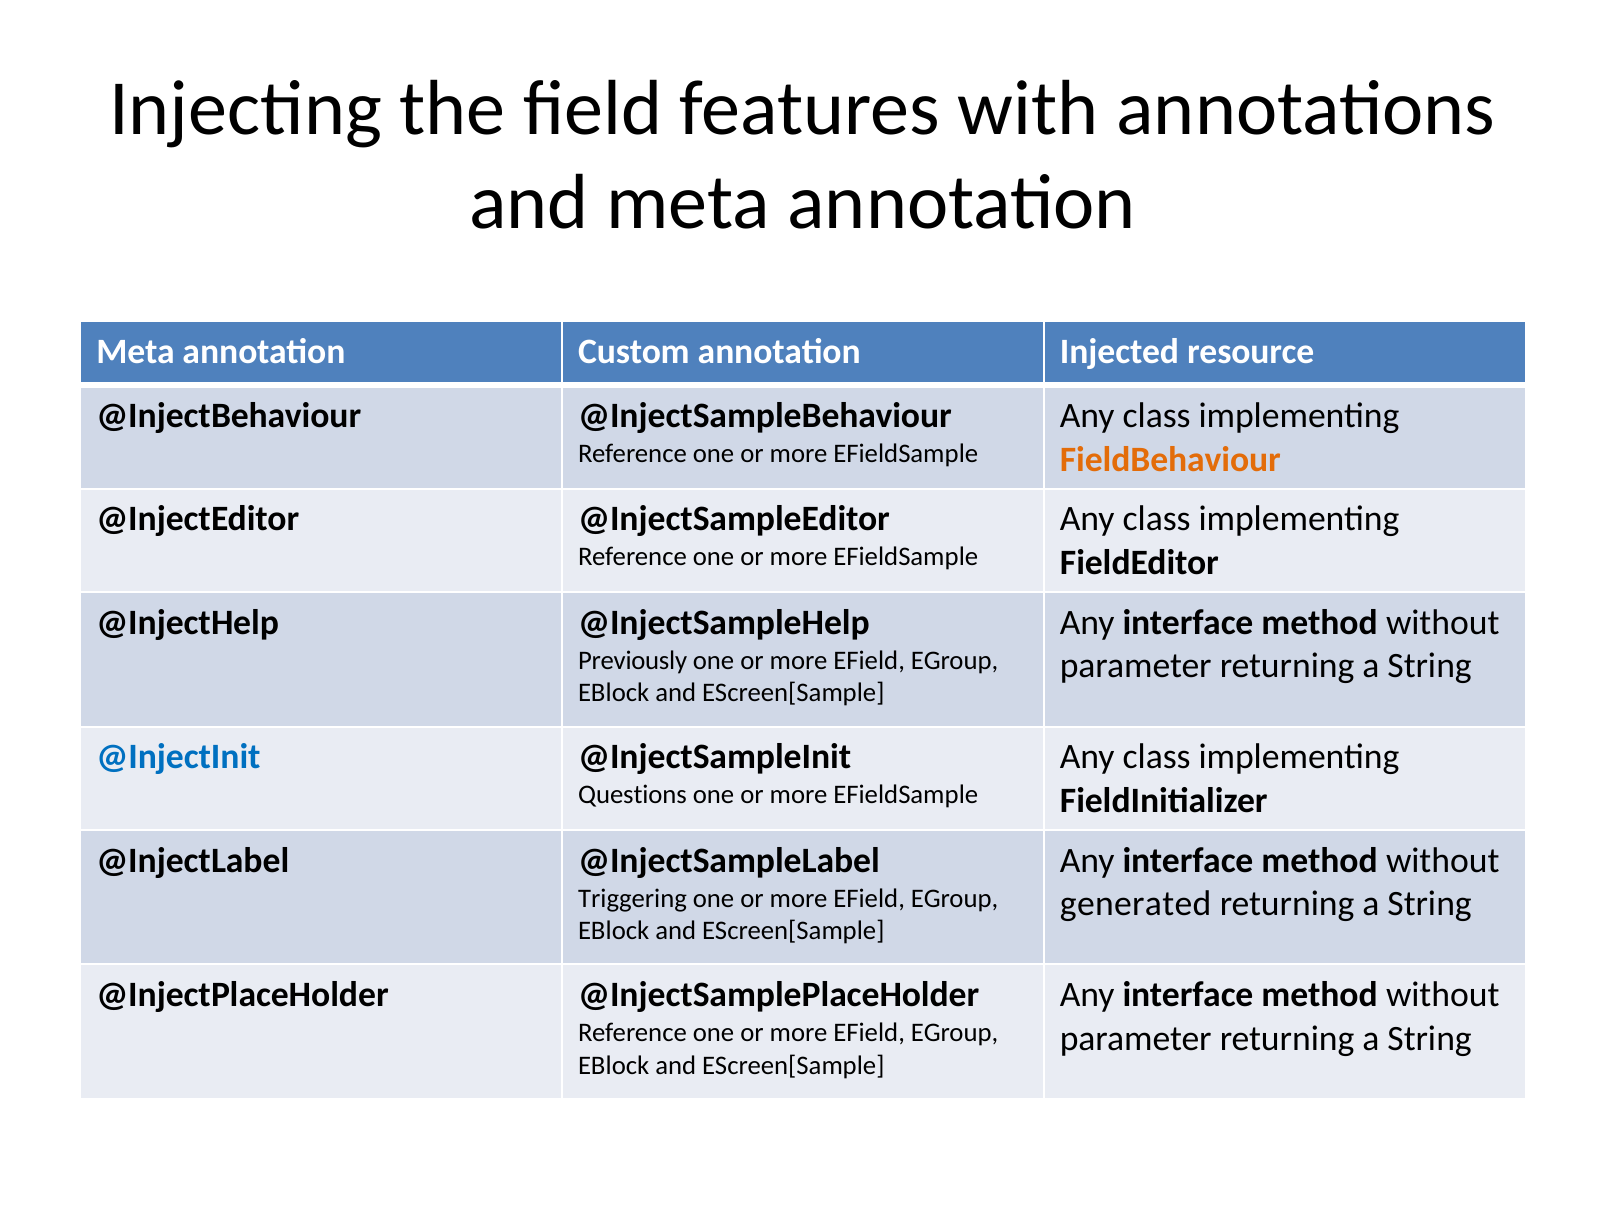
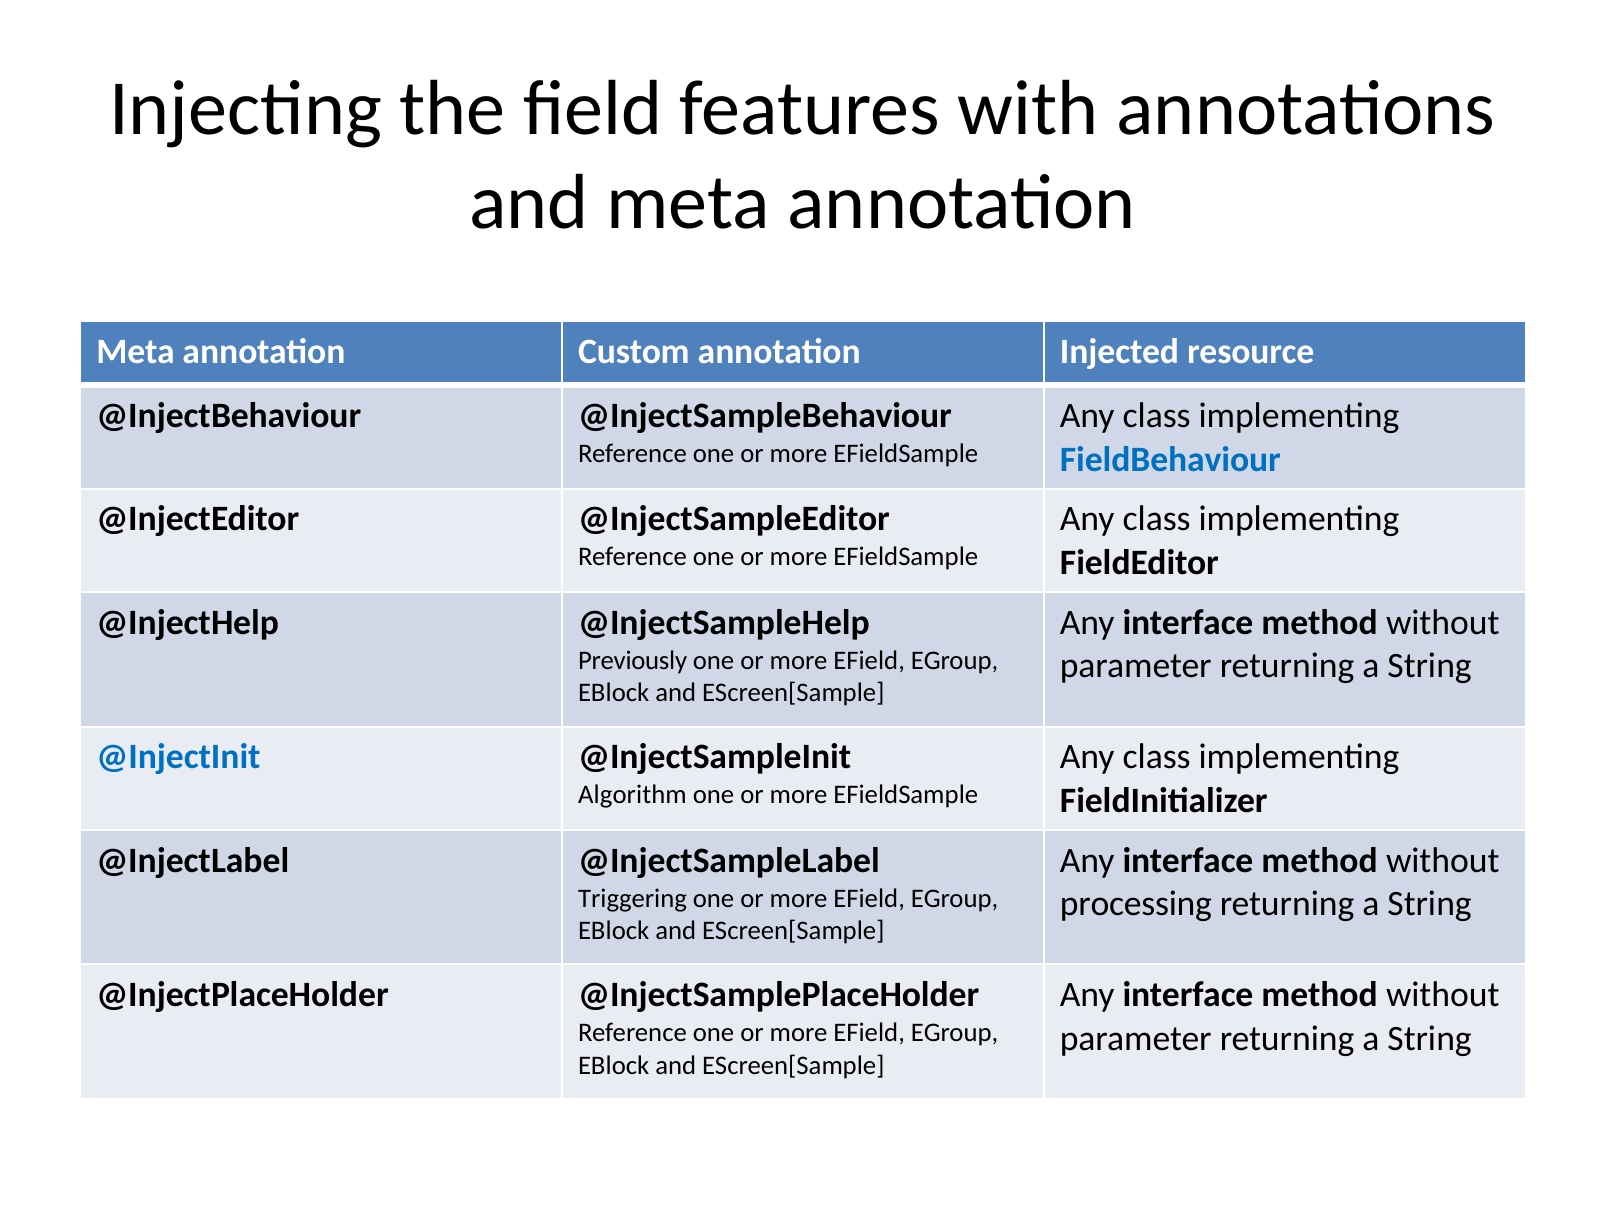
FieldBehaviour colour: orange -> blue (1170, 459)
Questions: Questions -> Algorithm (632, 795)
generated: generated -> processing (1136, 904)
